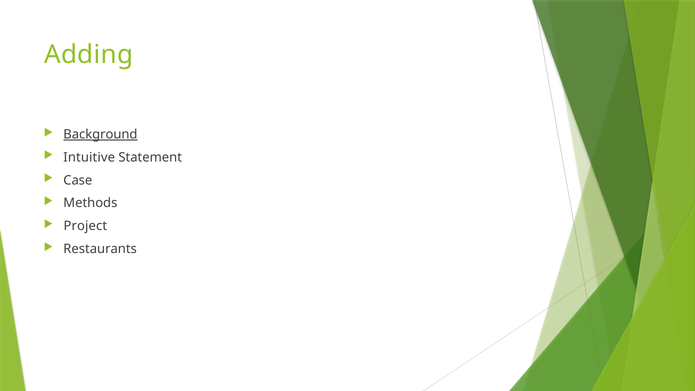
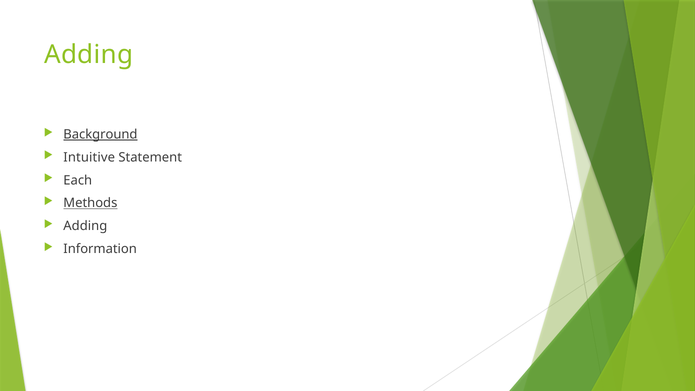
Case: Case -> Each (78, 180)
Methods underline: none -> present (90, 203)
Project: Project -> Adding (85, 226)
Restaurants: Restaurants -> Information (100, 249)
